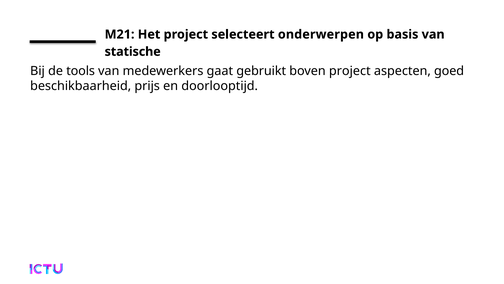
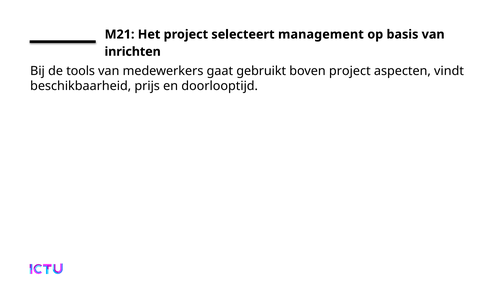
onderwerpen: onderwerpen -> management (321, 34)
statische: statische -> inrichten (133, 52)
goed: goed -> vindt (449, 71)
